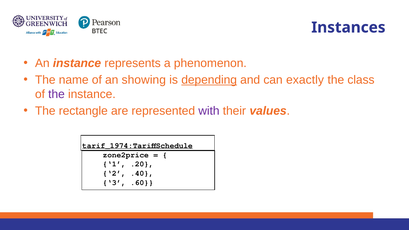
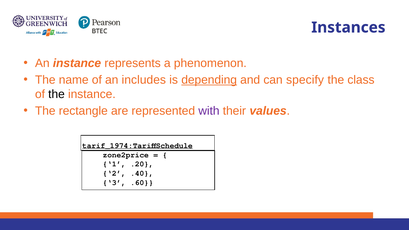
showing: showing -> includes (144, 80)
exactly: exactly -> specify (305, 80)
the colour: purple -> black (57, 94)
